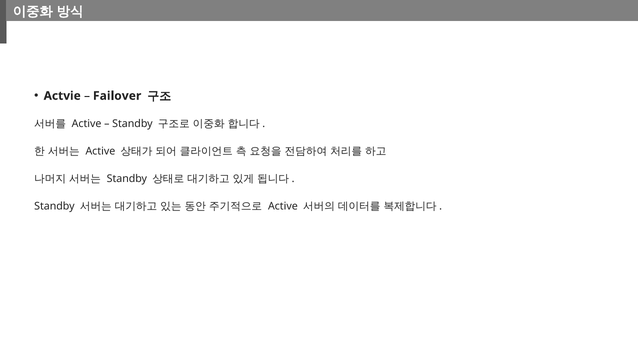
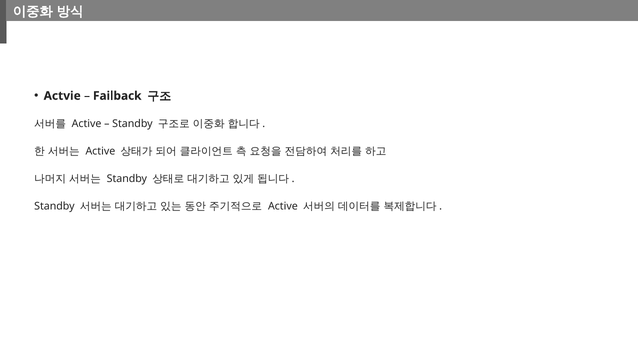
Failover: Failover -> Failback (117, 96)
